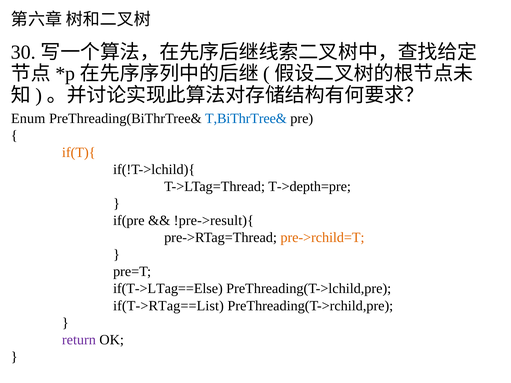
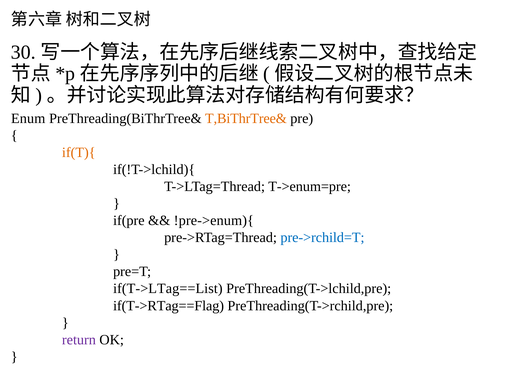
T,BiThrTree& colour: blue -> orange (246, 118)
T->depth=pre: T->depth=pre -> T->enum=pre (310, 187)
!pre->result){: !pre->result){ -> !pre->enum){ (214, 221)
pre->rchild=T colour: orange -> blue (322, 238)
if(T->LTag==Else: if(T->LTag==Else -> if(T->LTag==List (168, 289)
if(T->RTag==List: if(T->RTag==List -> if(T->RTag==Flag (169, 306)
